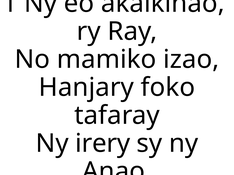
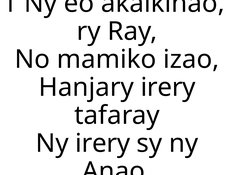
Hanjary foko: foko -> irery (168, 88)
